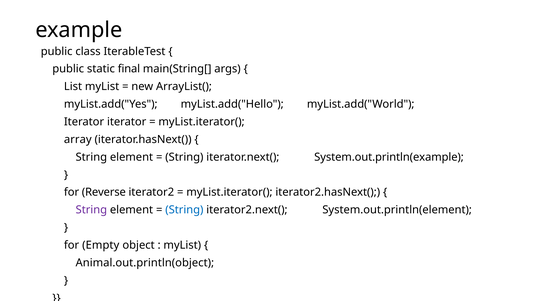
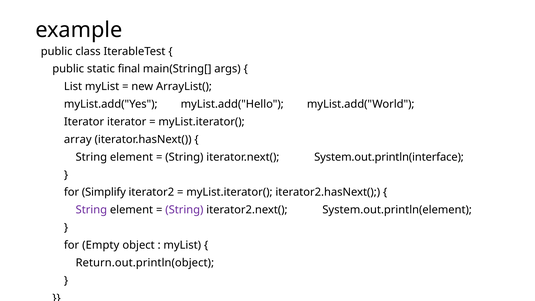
System.out.println(example: System.out.println(example -> System.out.println(interface (389, 157)
Reverse: Reverse -> Simplify (104, 192)
String colour: blue -> purple (184, 210)
Animal.out.println(object: Animal.out.println(object -> Return.out.println(object (145, 263)
